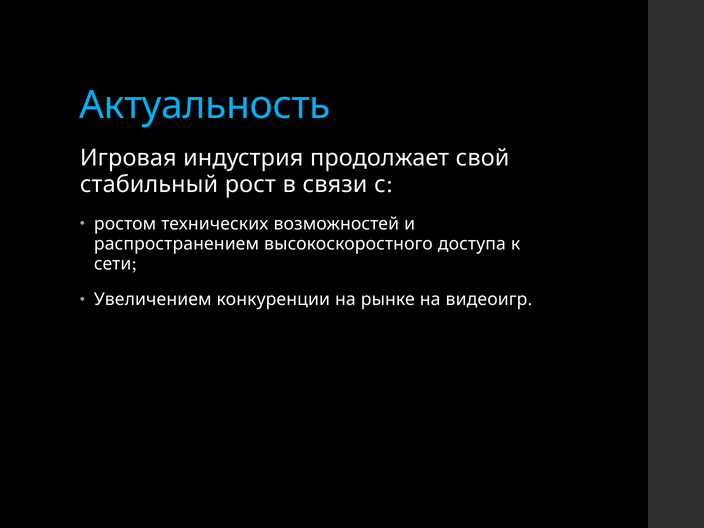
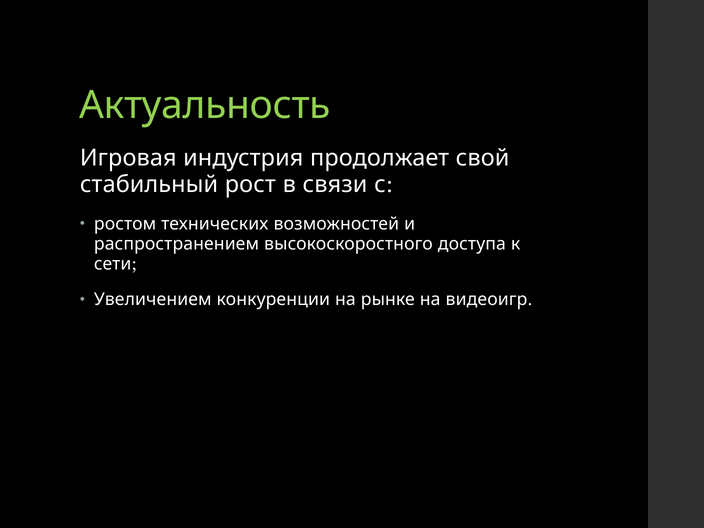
Актуальность colour: light blue -> light green (205, 105)
